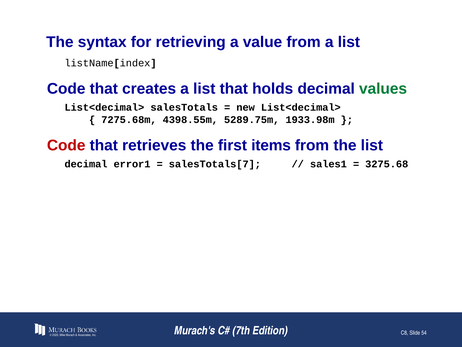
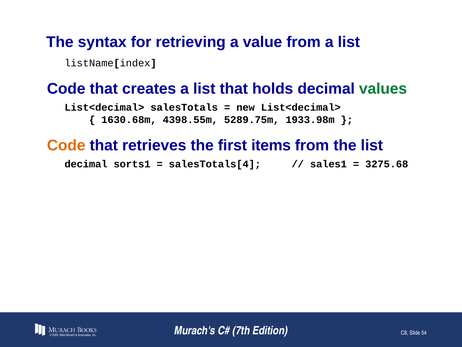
7275.68m: 7275.68m -> 1630.68m (129, 120)
Code colour: red -> orange (66, 145)
error1: error1 -> sorts1 (132, 164)
salesTotals[7: salesTotals[7 -> salesTotals[4 (215, 164)
